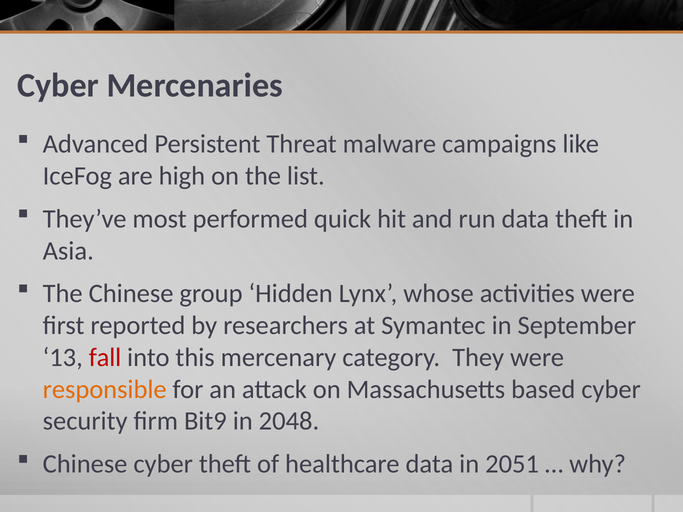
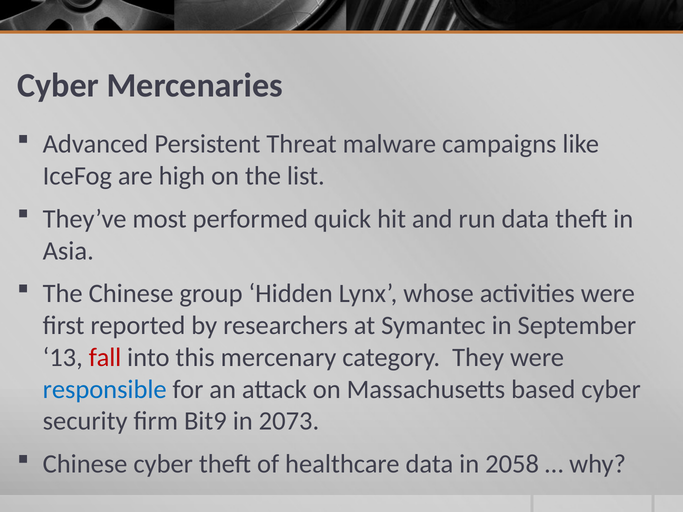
responsible colour: orange -> blue (105, 389)
2048: 2048 -> 2073 (289, 421)
2051: 2051 -> 2058 (512, 464)
